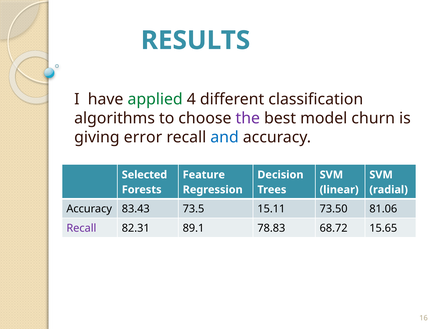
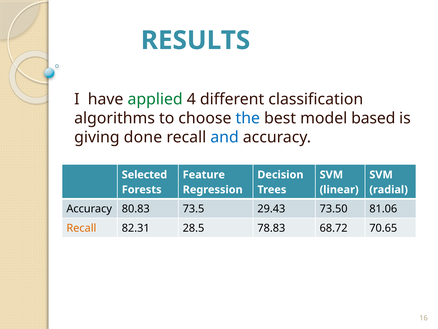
the colour: purple -> blue (248, 118)
churn: churn -> based (373, 118)
error: error -> done (143, 137)
83.43: 83.43 -> 80.83 (136, 209)
15.11: 15.11 -> 29.43 (271, 209)
Recall colour: purple -> orange (81, 228)
89.1: 89.1 -> 28.5 (194, 228)
15.65: 15.65 -> 70.65 (383, 228)
